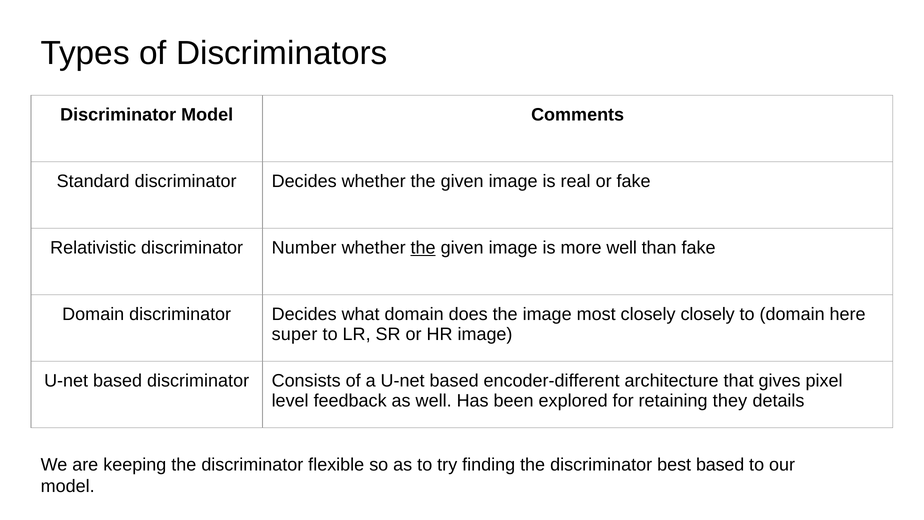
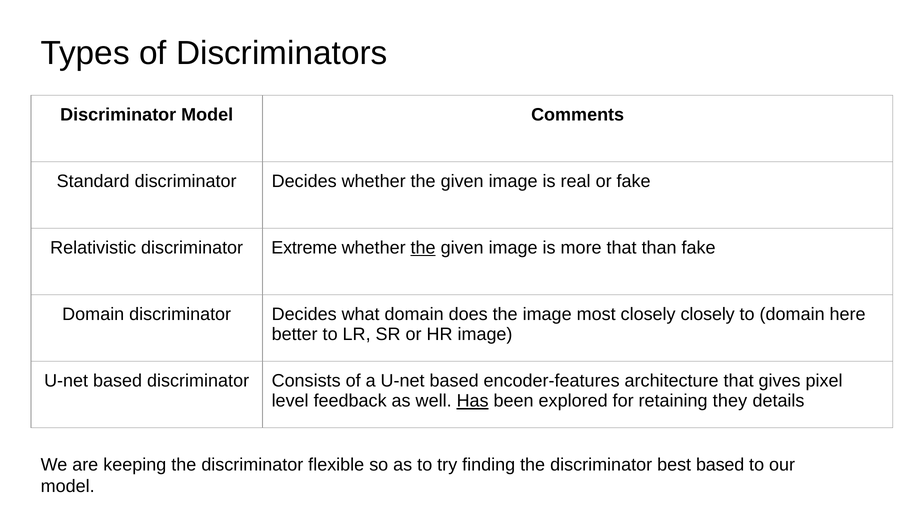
Number: Number -> Extreme (304, 248)
more well: well -> that (622, 248)
super: super -> better (295, 334)
encoder-different: encoder-different -> encoder-features (552, 381)
Has underline: none -> present (473, 401)
